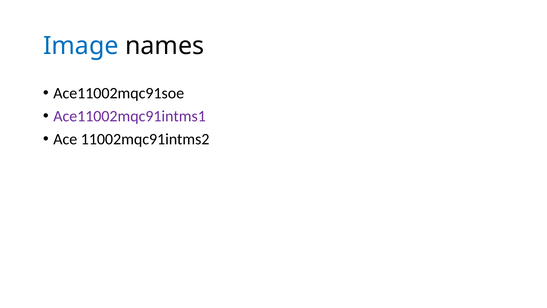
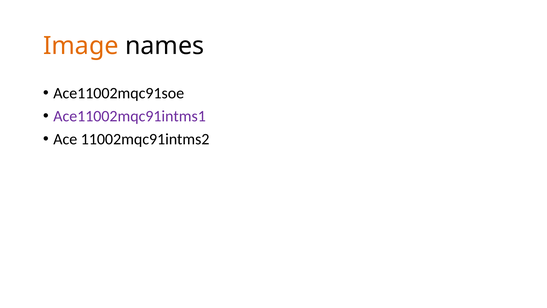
Image colour: blue -> orange (81, 46)
